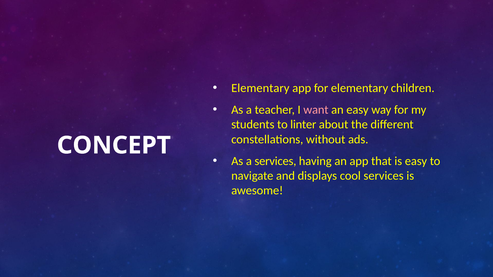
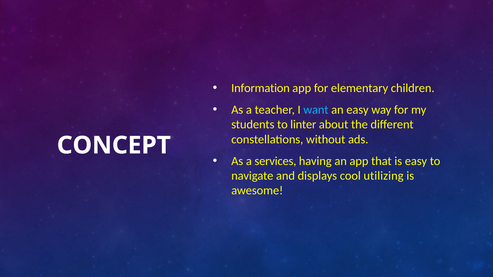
Elementary: Elementary -> Information (260, 88)
want colour: pink -> light blue (316, 110)
cool services: services -> utilizing (384, 176)
